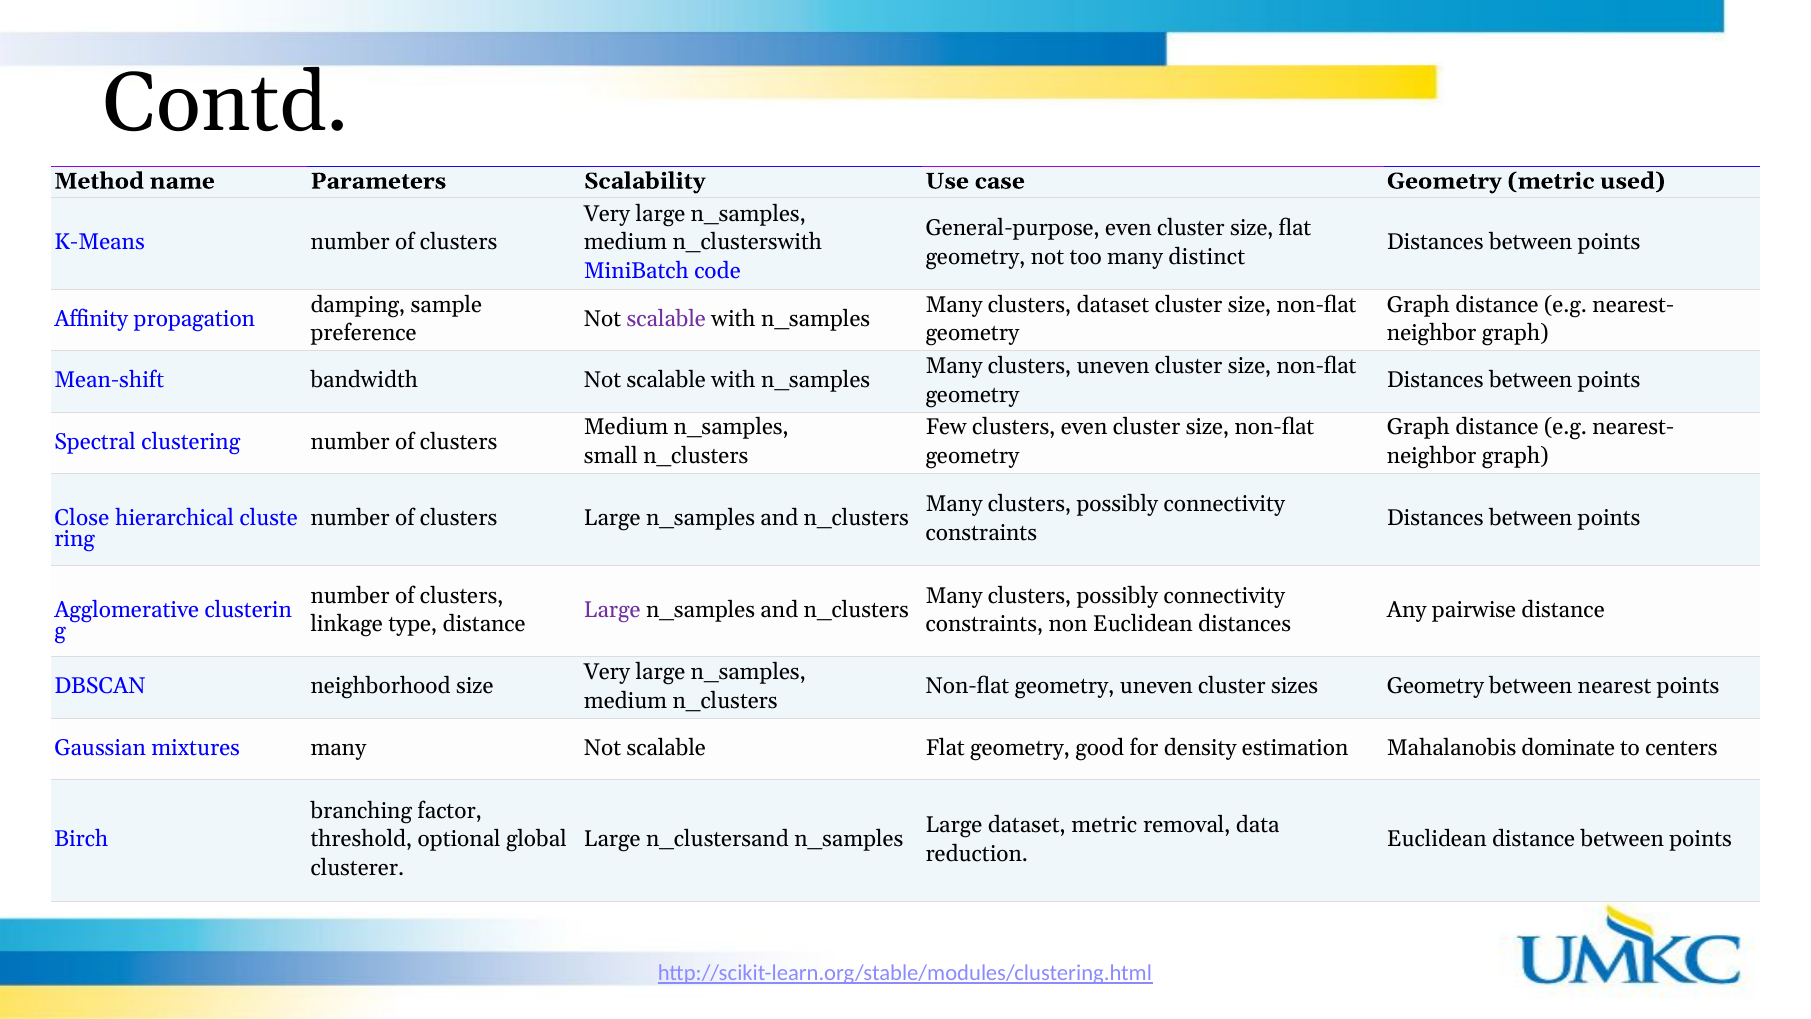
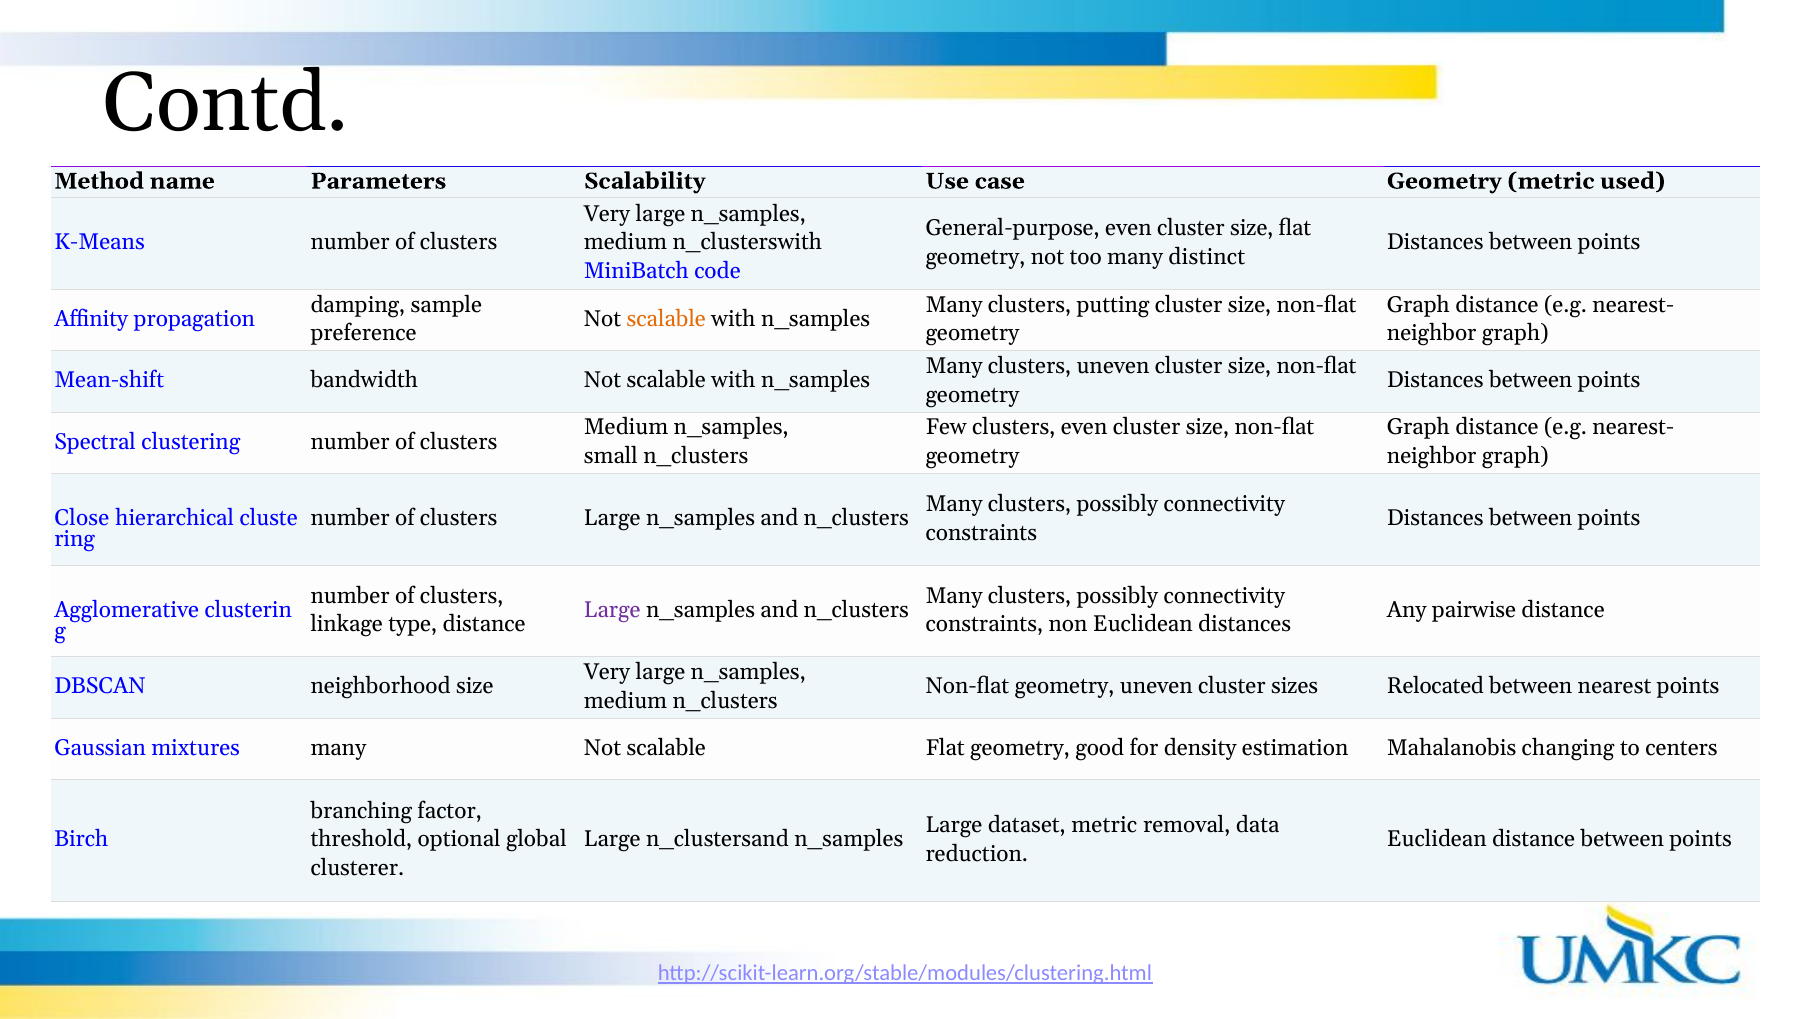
clusters dataset: dataset -> putting (1113, 305)
scalable colour: purple -> orange (666, 319)
sizes Geometry: Geometry -> Relocated (1435, 686)
dominate: dominate -> changing (1568, 748)
